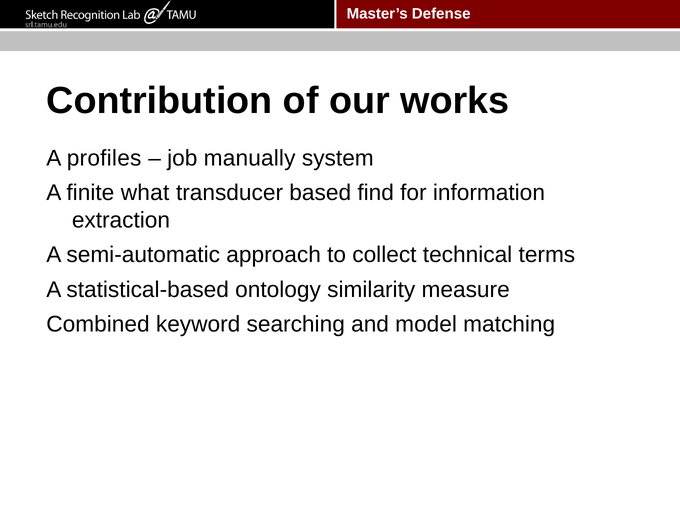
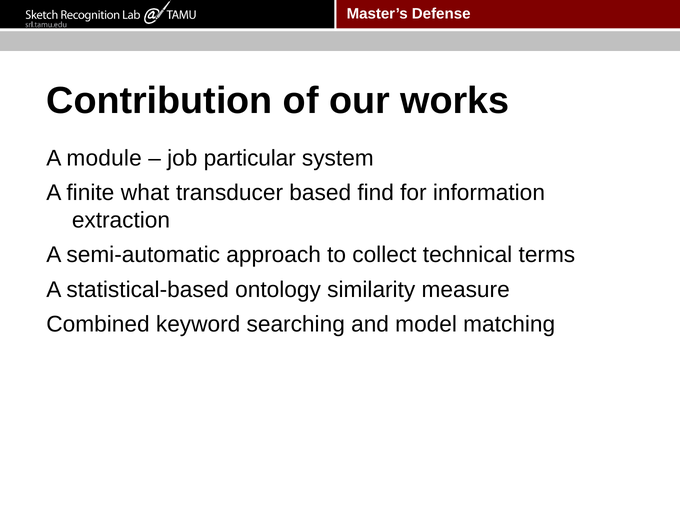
profiles: profiles -> module (104, 158)
manually: manually -> particular (250, 158)
